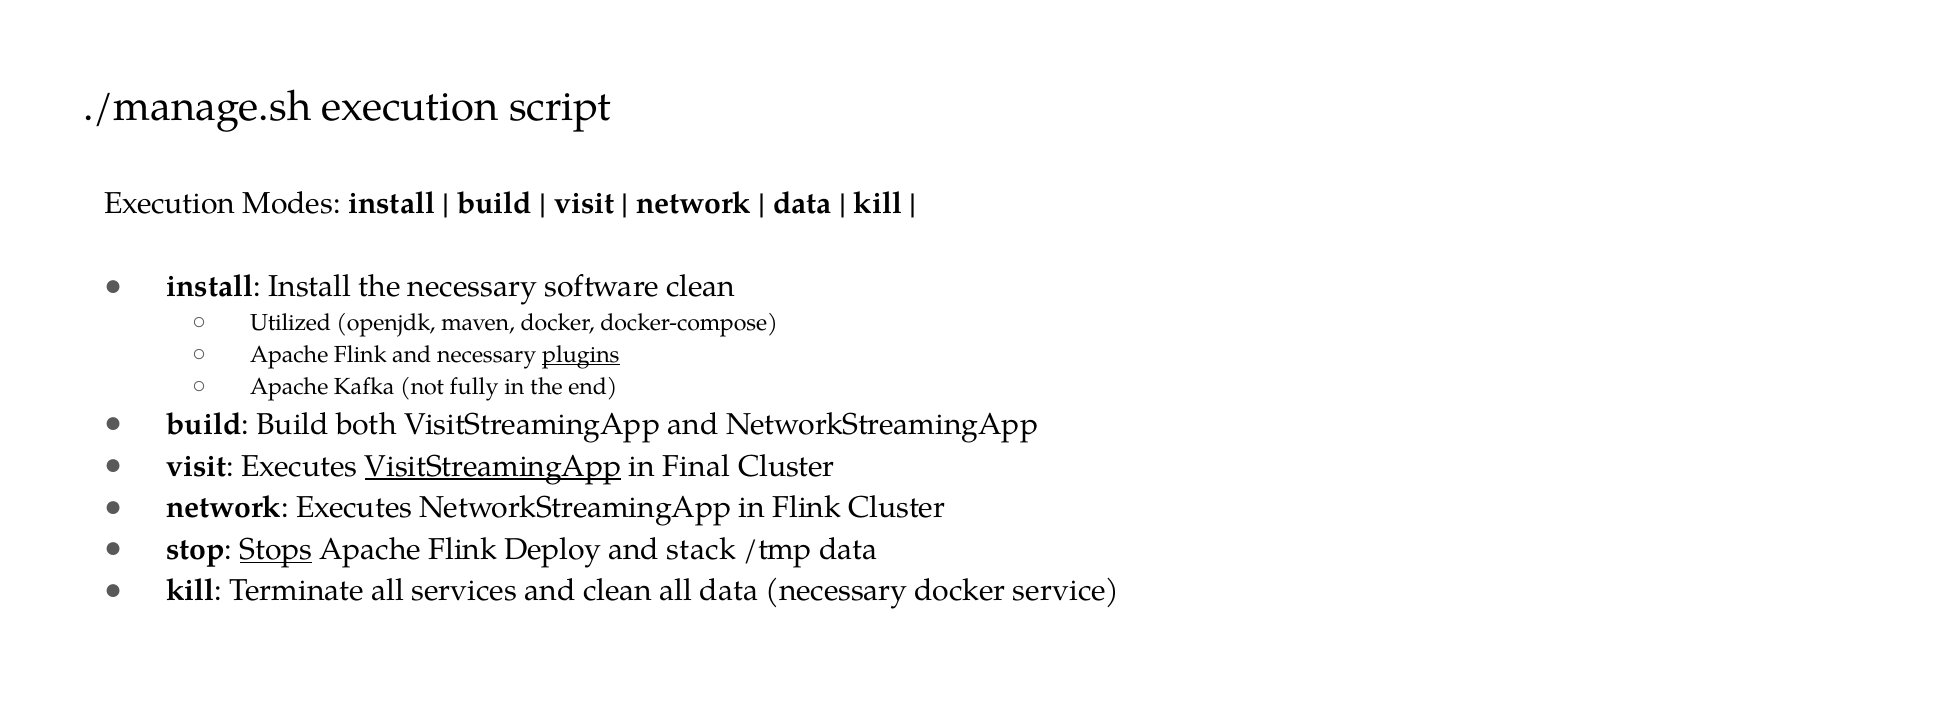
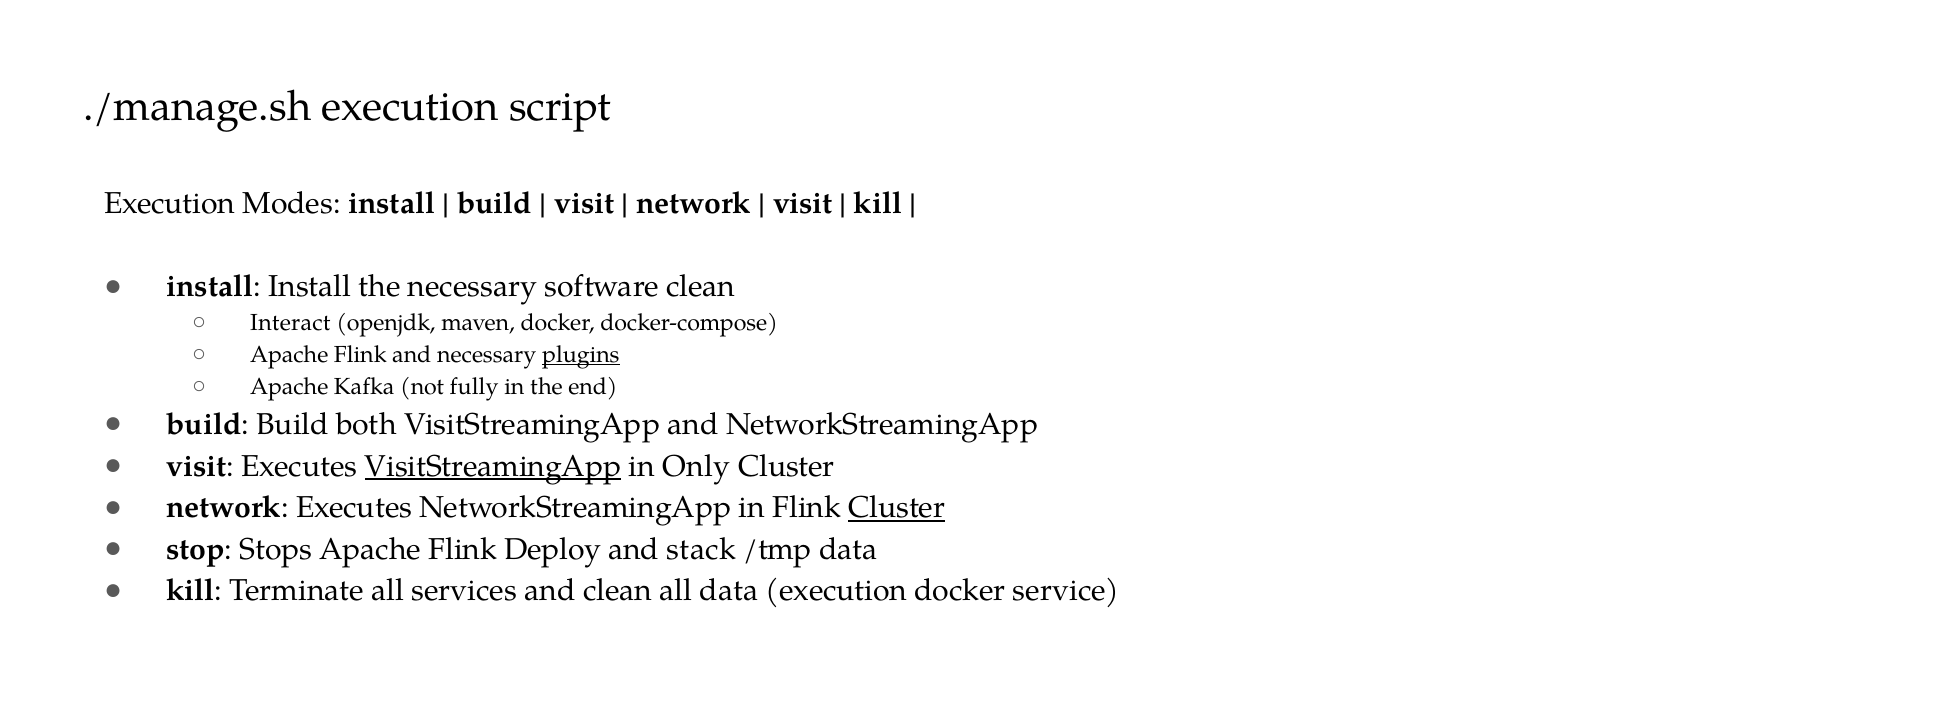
data: data -> visit (803, 204)
Utilized: Utilized -> Interact (290, 323)
Final: Final -> Only (696, 467)
Cluster underline: none -> present (897, 508)
Stops underline: present -> none (276, 550)
data necessary: necessary -> execution (836, 591)
